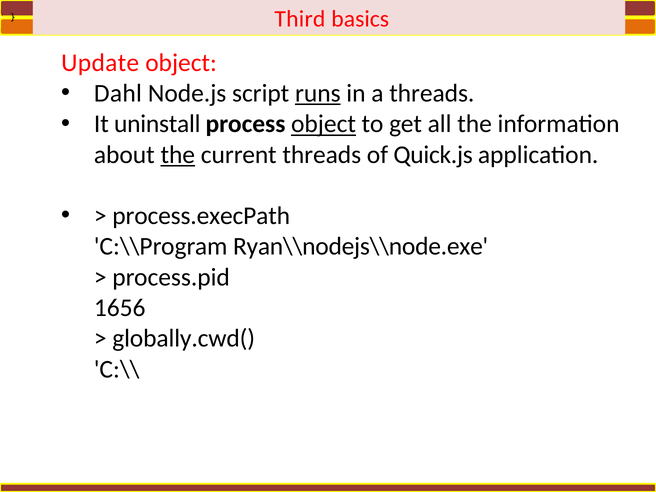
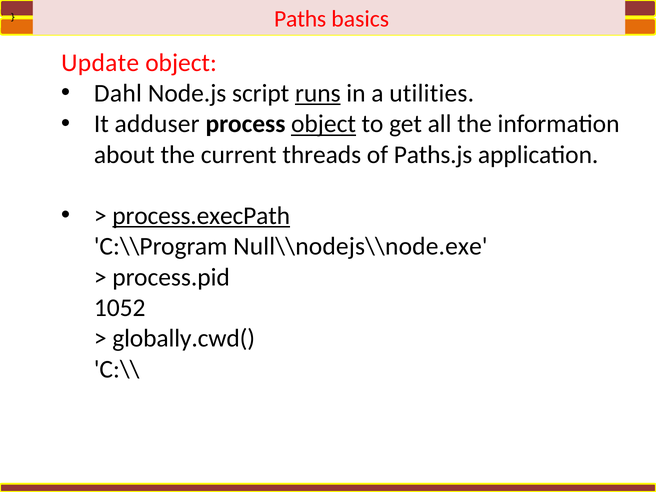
Third: Third -> Paths (300, 19)
a threads: threads -> utilities (432, 93)
uninstall: uninstall -> adduser (157, 124)
the underline: present -> none (178, 155)
Quick.js: Quick.js -> Paths.js (433, 155)
process.execPath underline: none -> present (201, 216)
Ryan\\nodejs\\node.exe: Ryan\\nodejs\\node.exe -> Null\\nodejs\\node.exe (360, 247)
1656: 1656 -> 1052 (120, 308)
